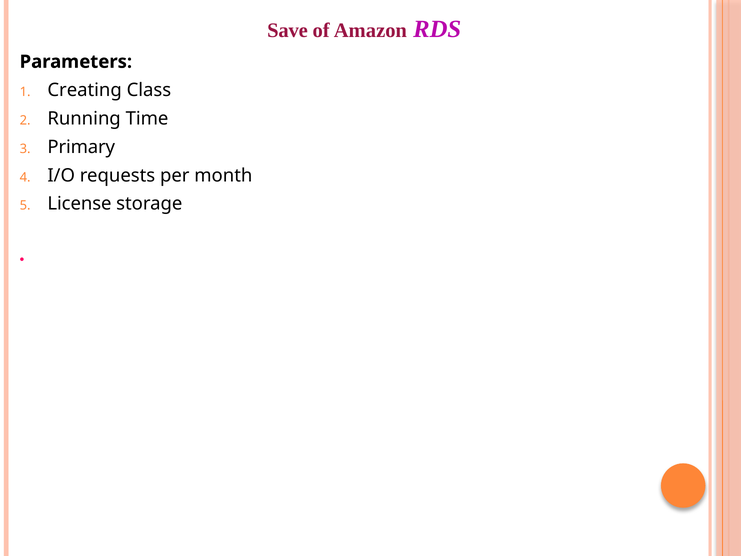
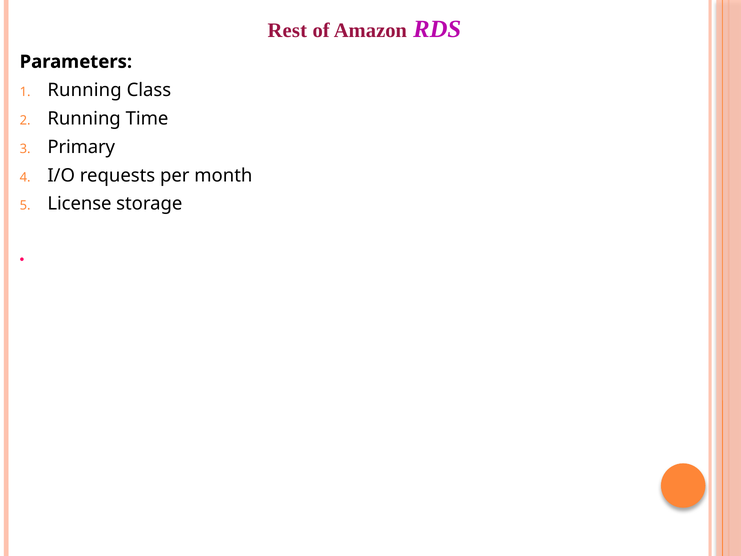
Save: Save -> Rest (287, 30)
Creating: Creating -> Running (85, 90)
